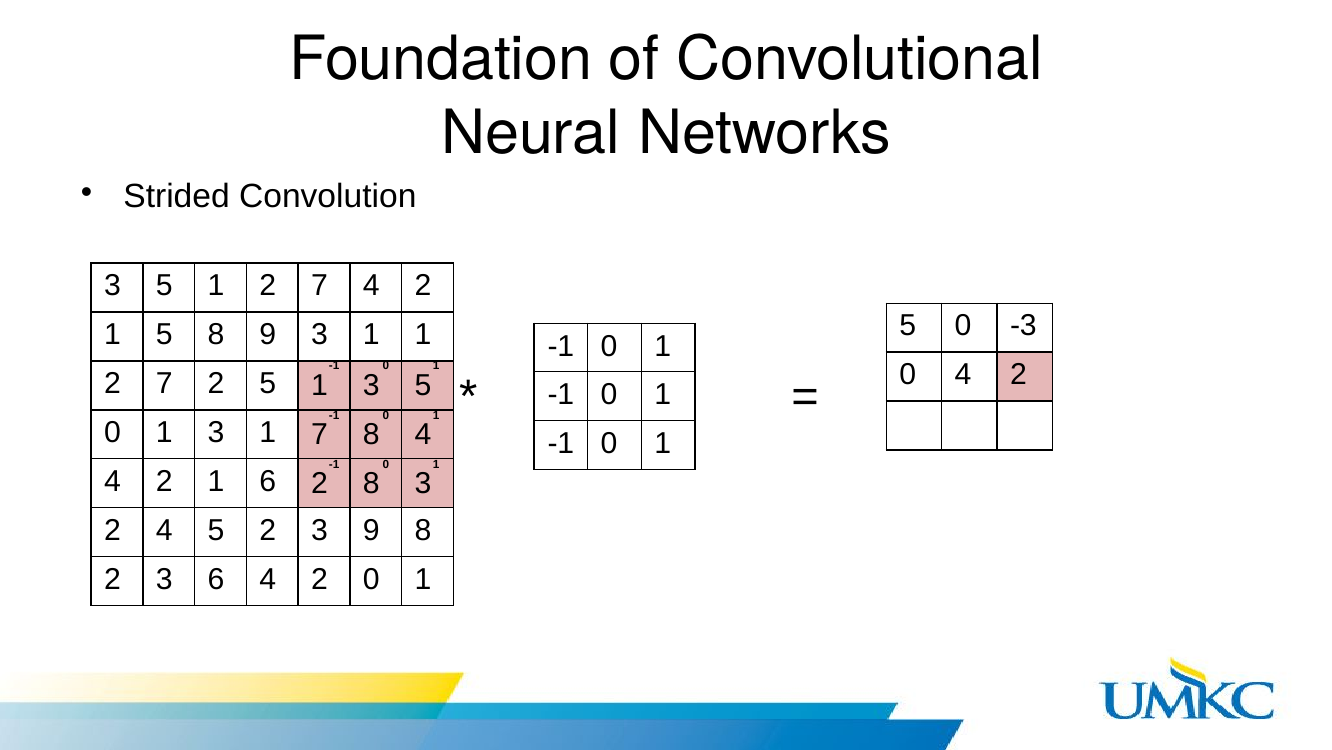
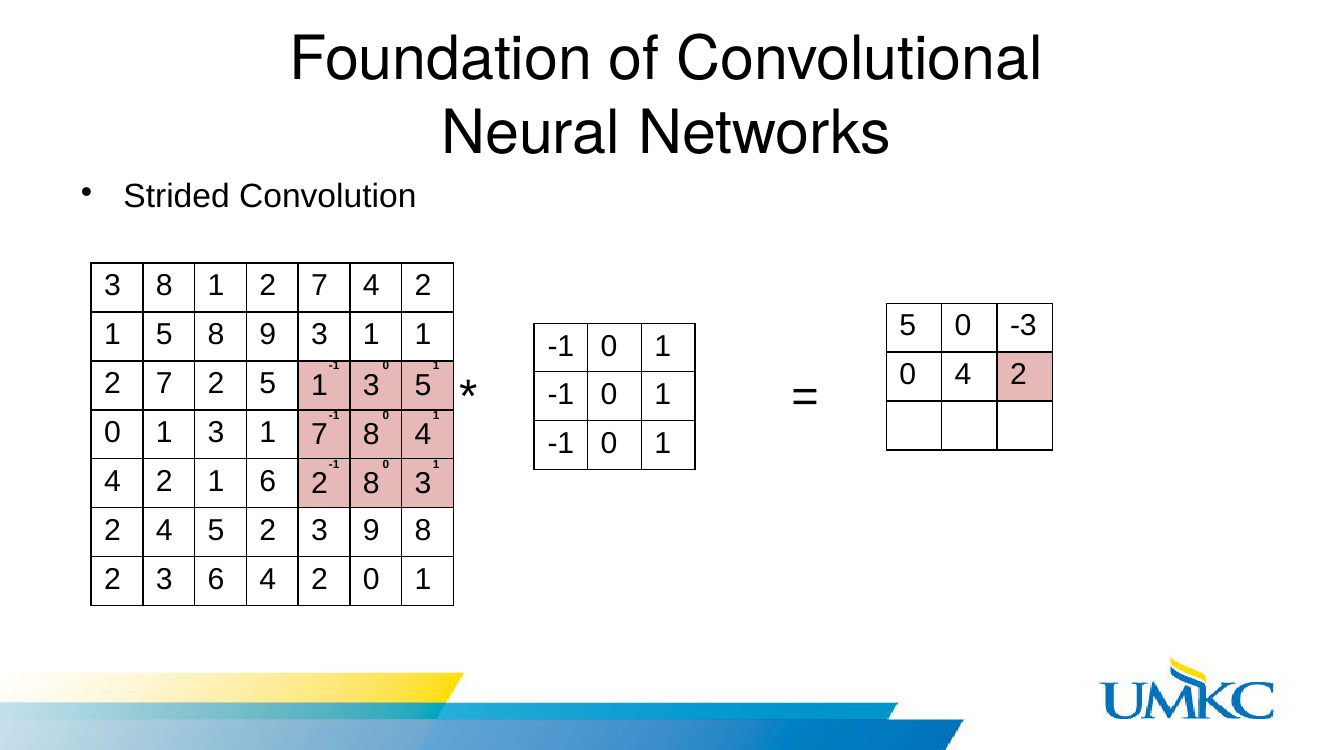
3 5: 5 -> 8 (164, 286)
